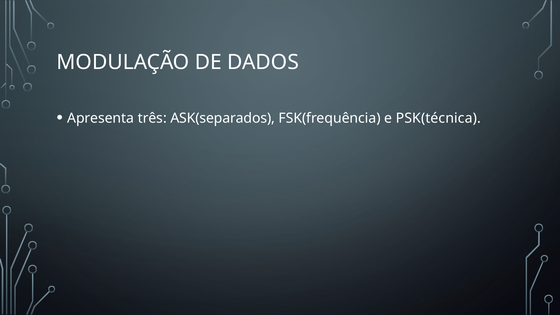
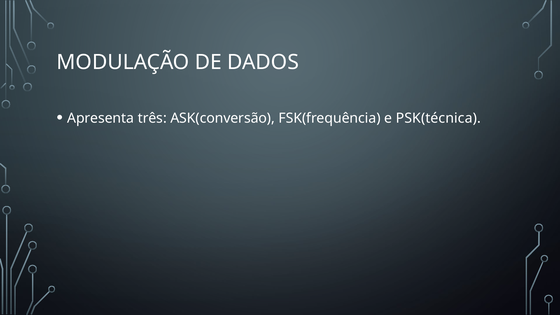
ASK(separados: ASK(separados -> ASK(conversão (223, 118)
